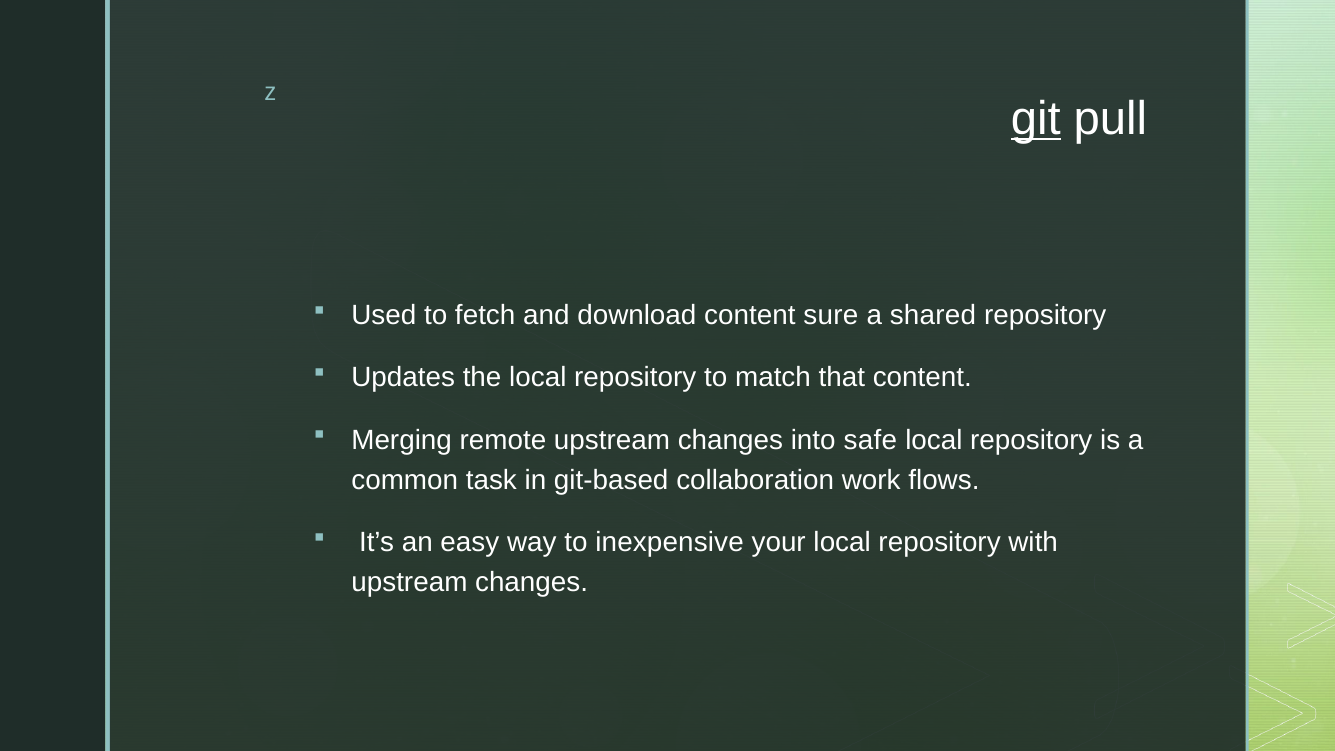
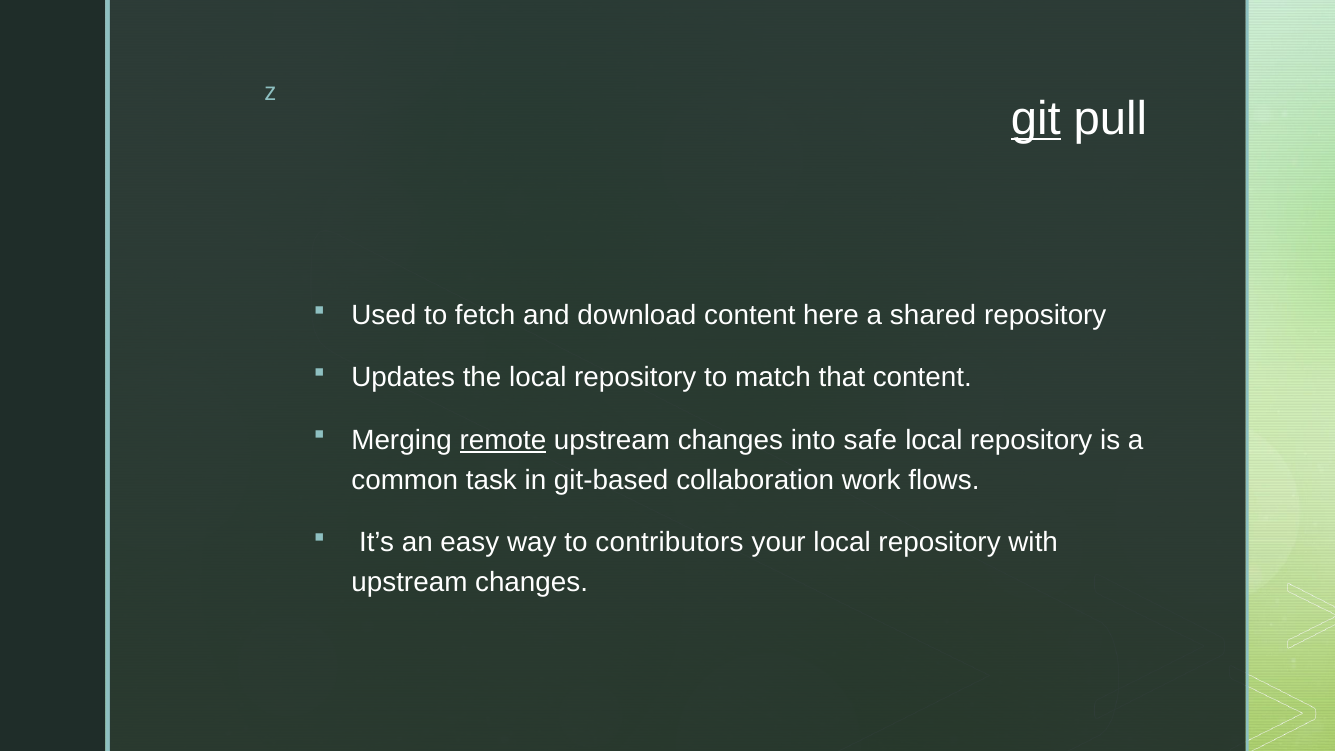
sure: sure -> here (831, 315)
remote underline: none -> present (503, 440)
inexpensive: inexpensive -> contributors (670, 542)
